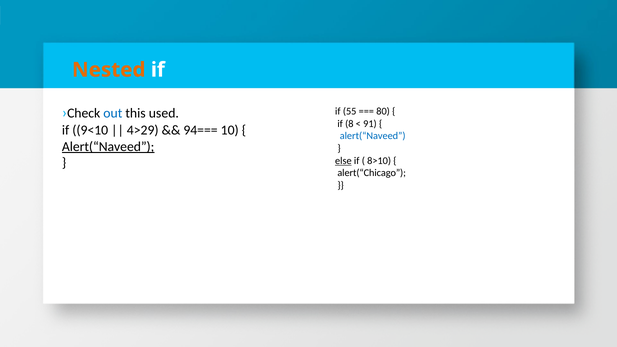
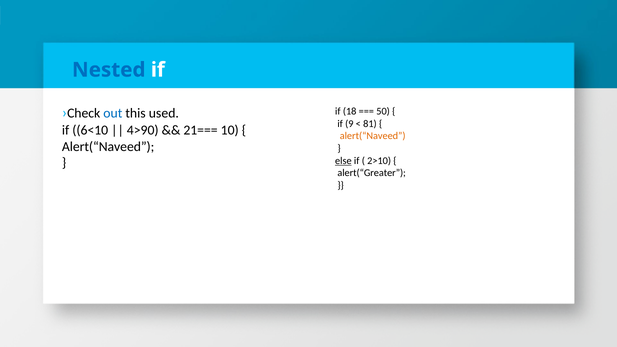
Nested colour: orange -> blue (109, 70)
55: 55 -> 18 (350, 111)
80: 80 -> 50 (383, 111)
8: 8 -> 9 (349, 124)
91: 91 -> 81 (370, 124)
9<10: 9<10 -> 6<10 (90, 130)
4>29: 4>29 -> 4>90 (143, 130)
94===: 94=== -> 21=== (201, 130)
alert(“Naveed colour: blue -> orange (373, 136)
Alert(“Naveed underline: present -> none (108, 147)
8>10: 8>10 -> 2>10 (379, 161)
alert(“Chicago: alert(“Chicago -> alert(“Greater (372, 173)
